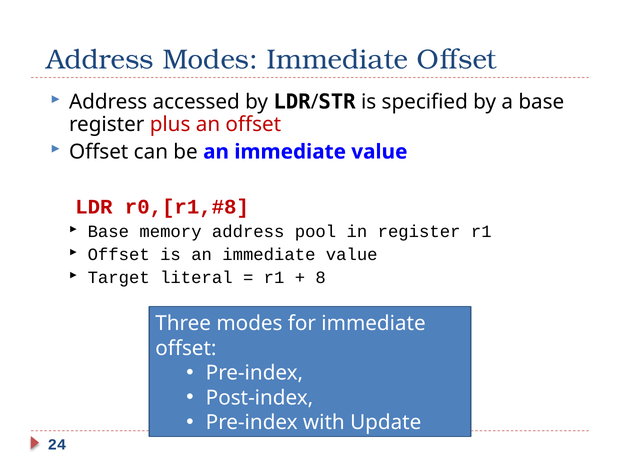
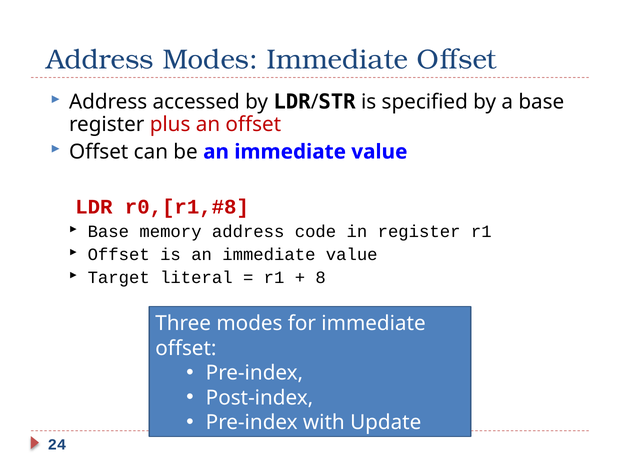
pool: pool -> code (315, 232)
